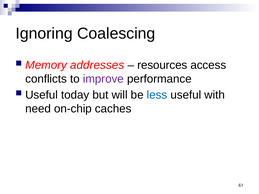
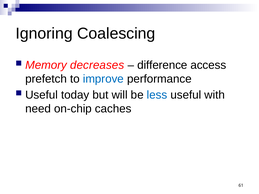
addresses: addresses -> decreases (97, 65)
resources: resources -> difference (162, 65)
conflicts: conflicts -> prefetch (46, 79)
improve colour: purple -> blue (103, 79)
